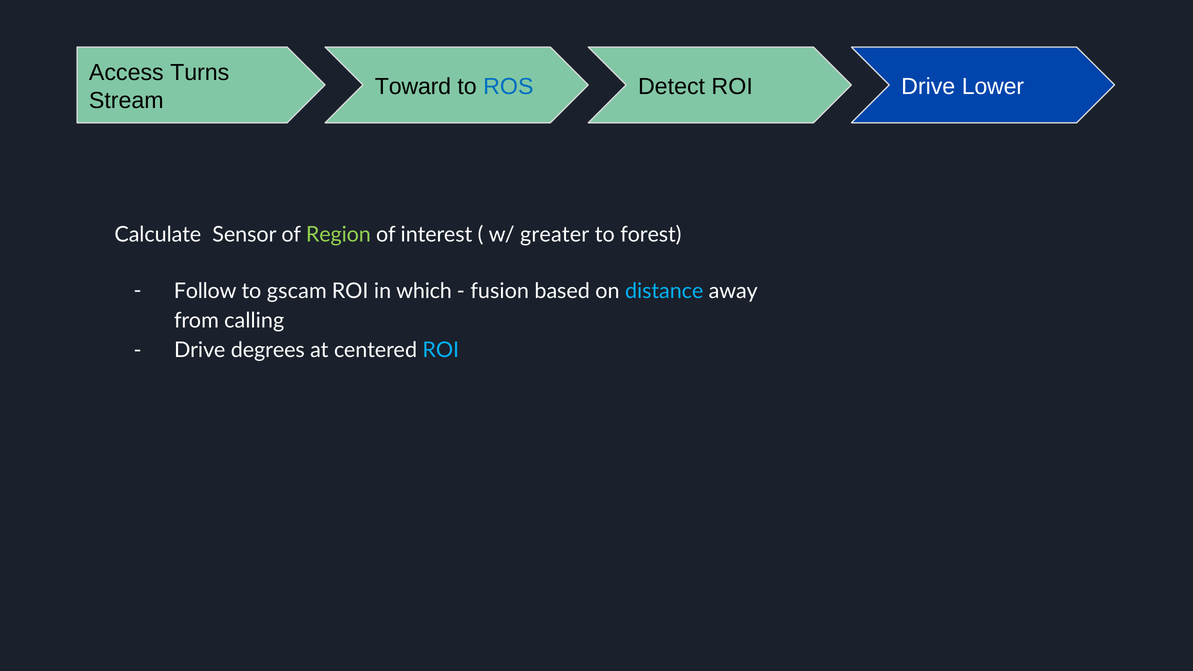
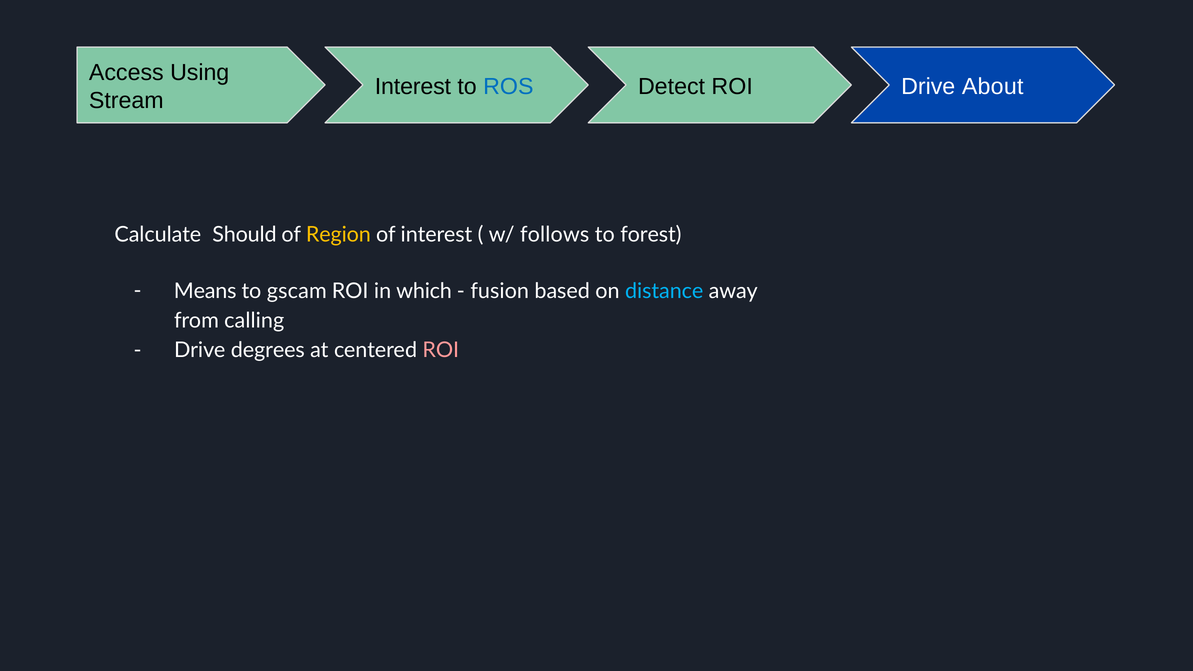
Turns: Turns -> Using (200, 73)
Toward: Toward -> Interest (413, 87)
Lower: Lower -> About (993, 87)
Sensor: Sensor -> Should (244, 235)
Region colour: light green -> yellow (338, 235)
greater: greater -> follows (555, 235)
Follow: Follow -> Means (205, 291)
ROI colour: light blue -> pink (441, 350)
